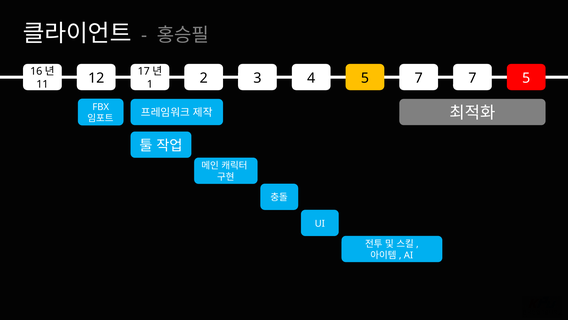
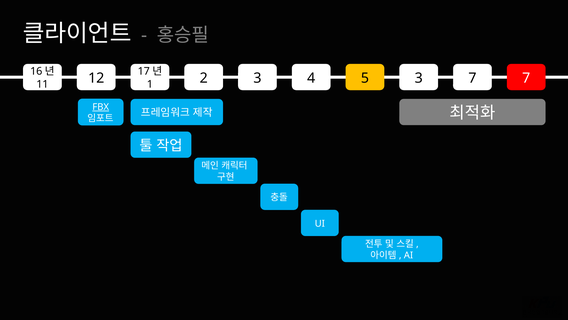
4 7: 7 -> 3 (419, 78)
5 5: 5 -> 7 (526, 78)
FBX underline: none -> present (101, 107)
